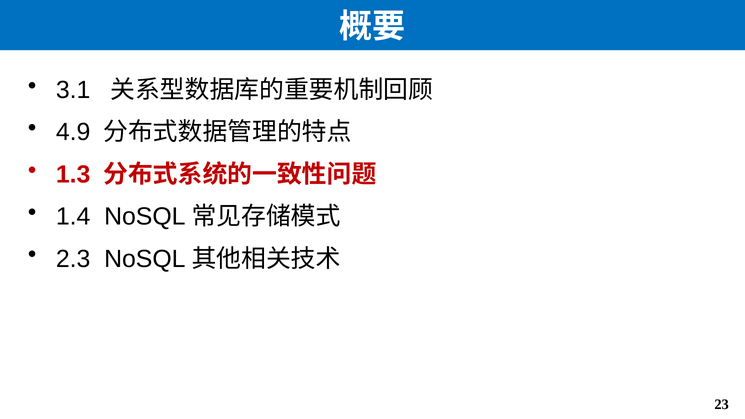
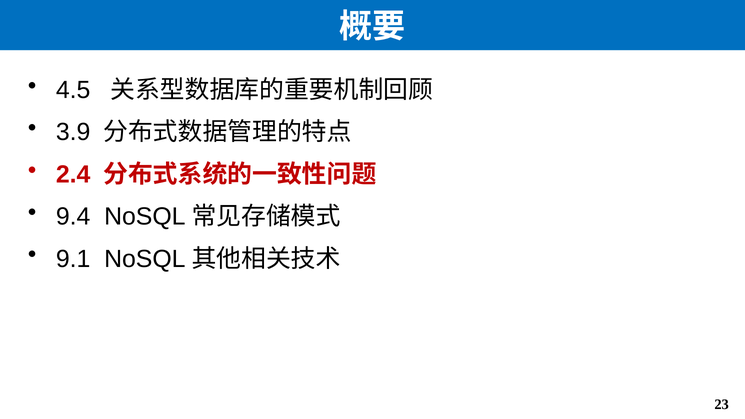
3.1: 3.1 -> 4.5 (73, 90)
4.9: 4.9 -> 3.9 (73, 132)
1.3: 1.3 -> 2.4 (73, 174)
1.4: 1.4 -> 9.4 (73, 217)
2.3: 2.3 -> 9.1 (73, 259)
